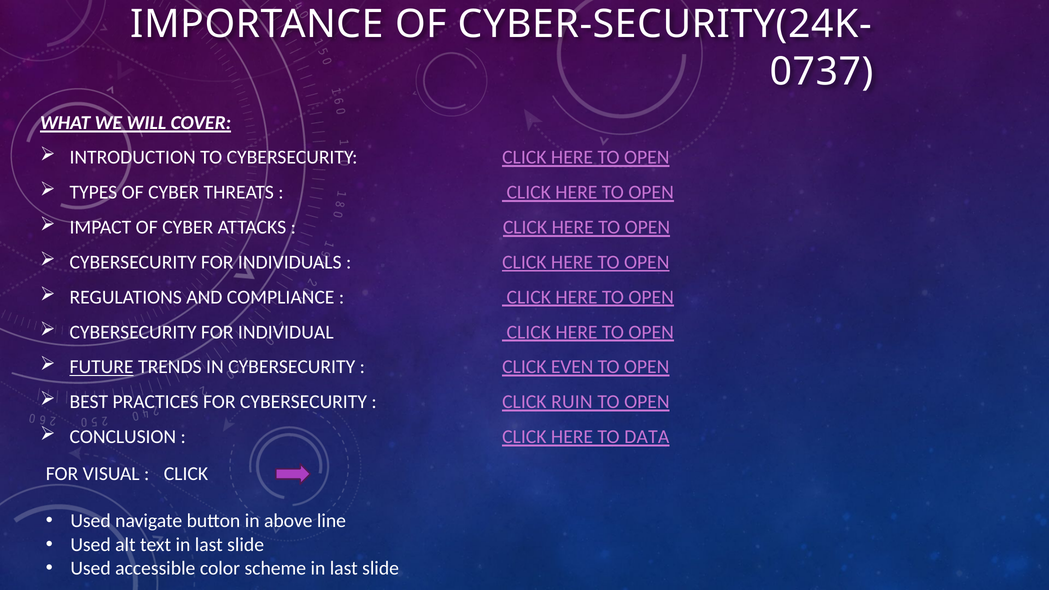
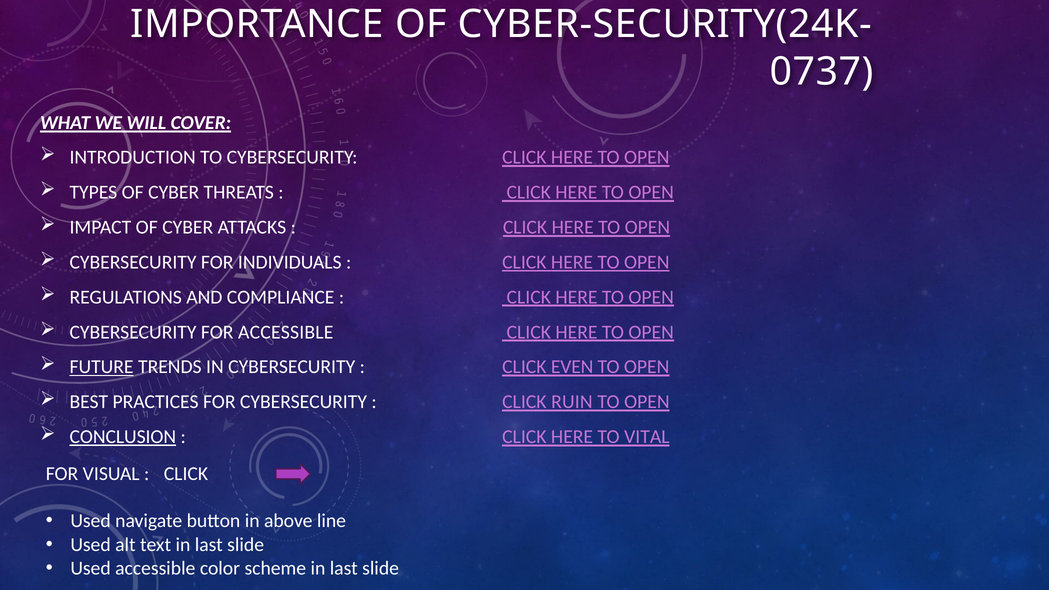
FOR INDIVIDUAL: INDIVIDUAL -> ACCESSIBLE (286, 332)
CONCLUSION underline: none -> present (123, 437)
DATA: DATA -> VITAL (647, 437)
